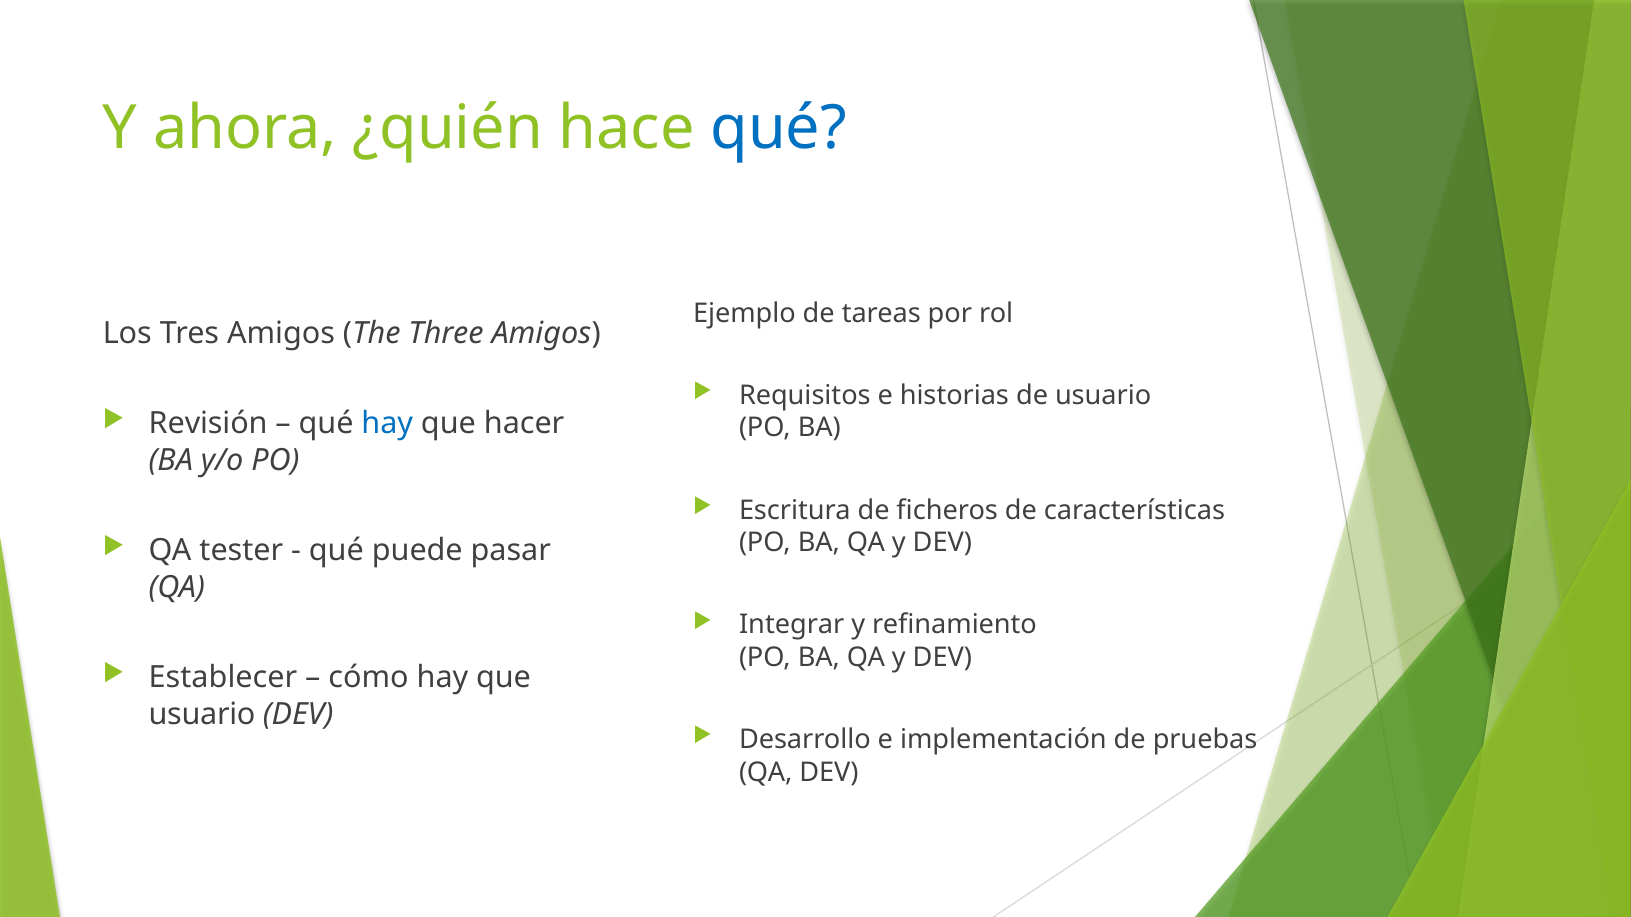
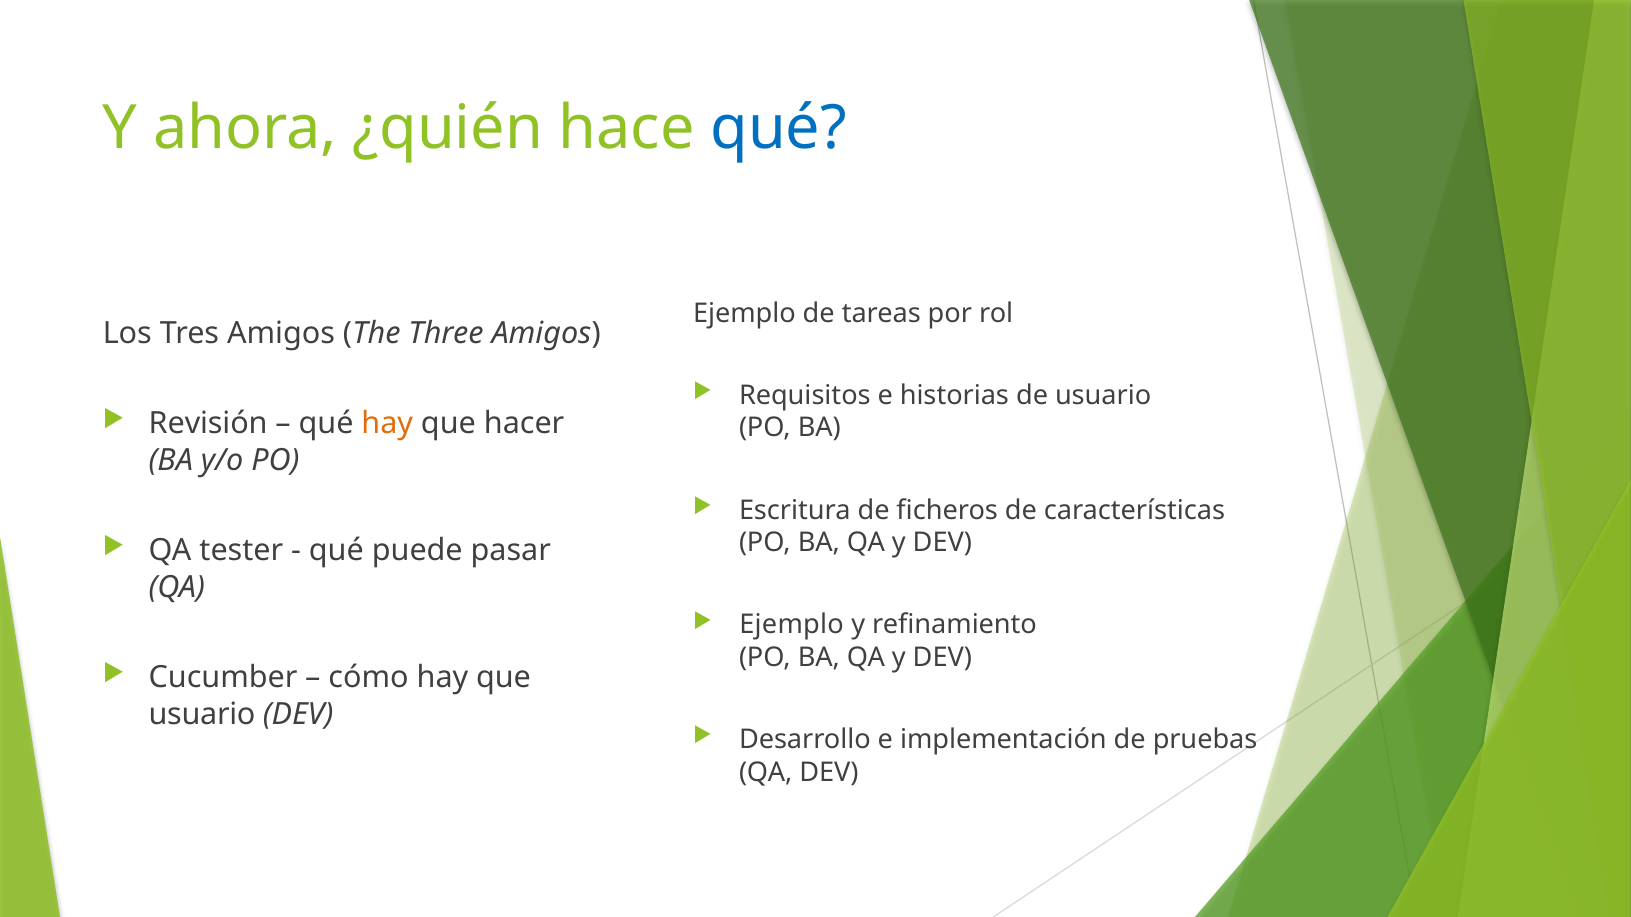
hay colour: blue -> orange (387, 424)
Integrar: Integrar -> Ejemplo (792, 625)
Establecer: Establecer -> Cucumber (223, 678)
